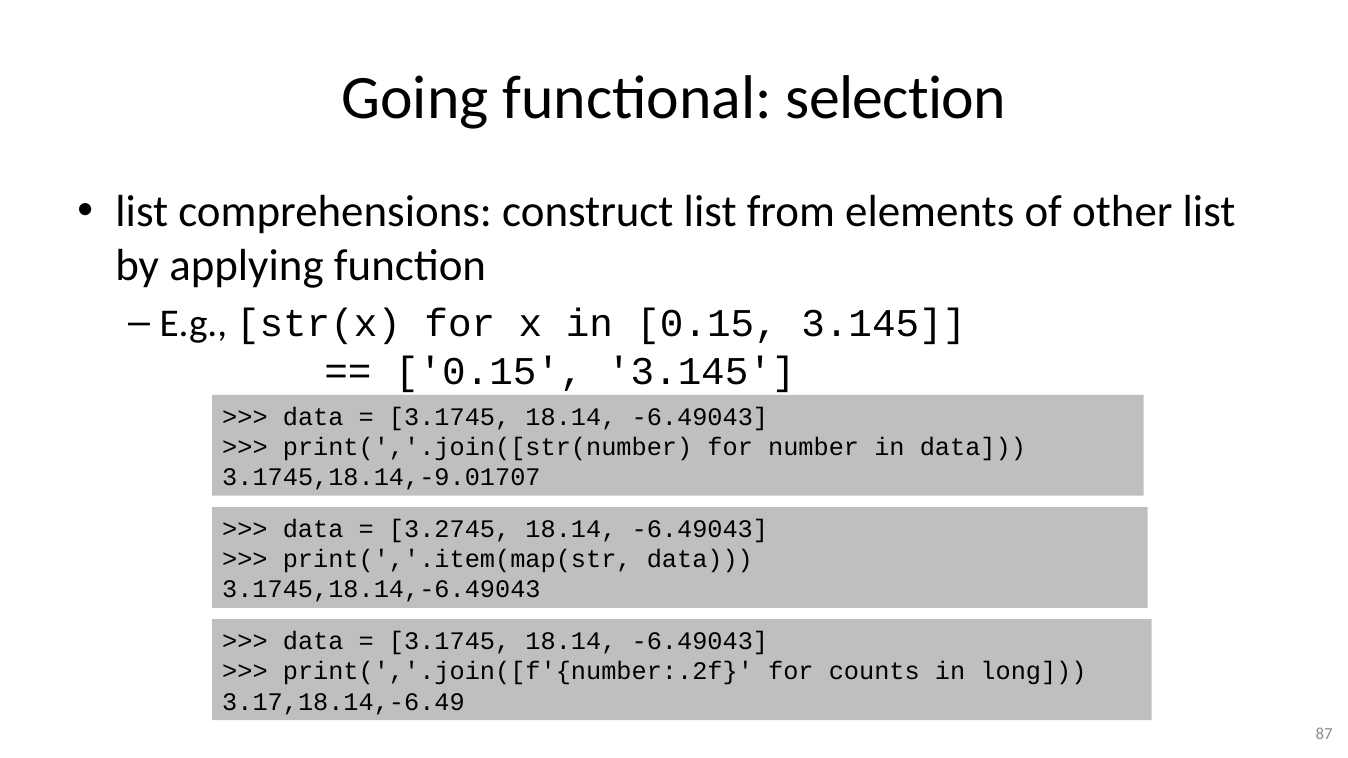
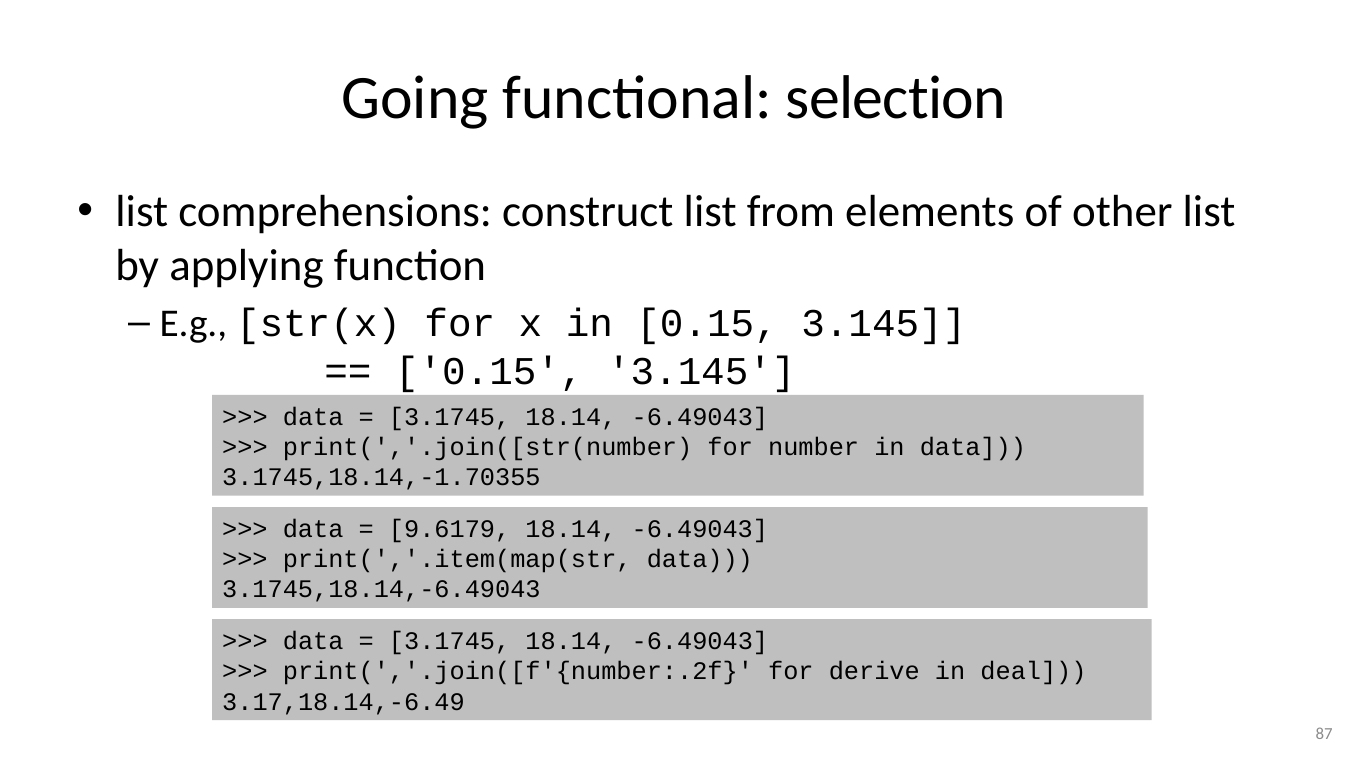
3.1745,18.14,-9.01707: 3.1745,18.14,-9.01707 -> 3.1745,18.14,-1.70355 (381, 478)
3.2745: 3.2745 -> 9.6179 (450, 529)
counts: counts -> derive (874, 672)
long: long -> deal (1033, 672)
